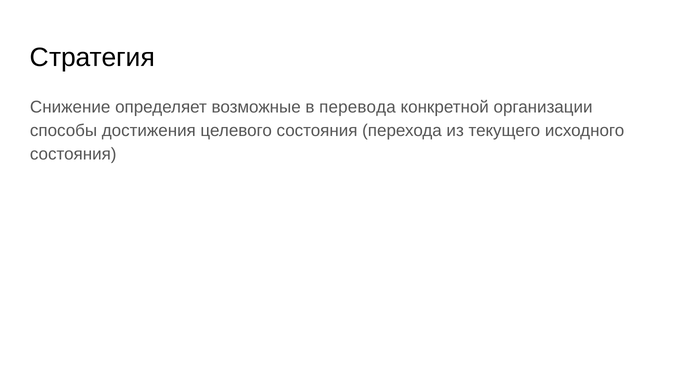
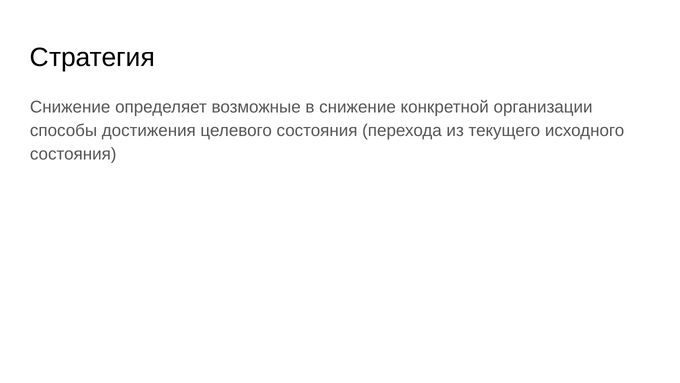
в перевода: перевода -> снижение (358, 107)
